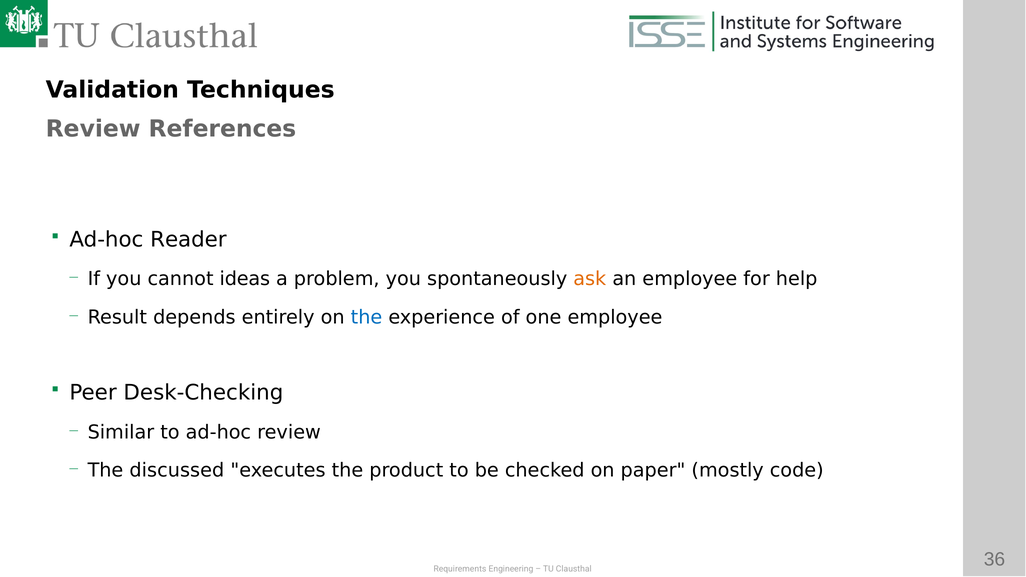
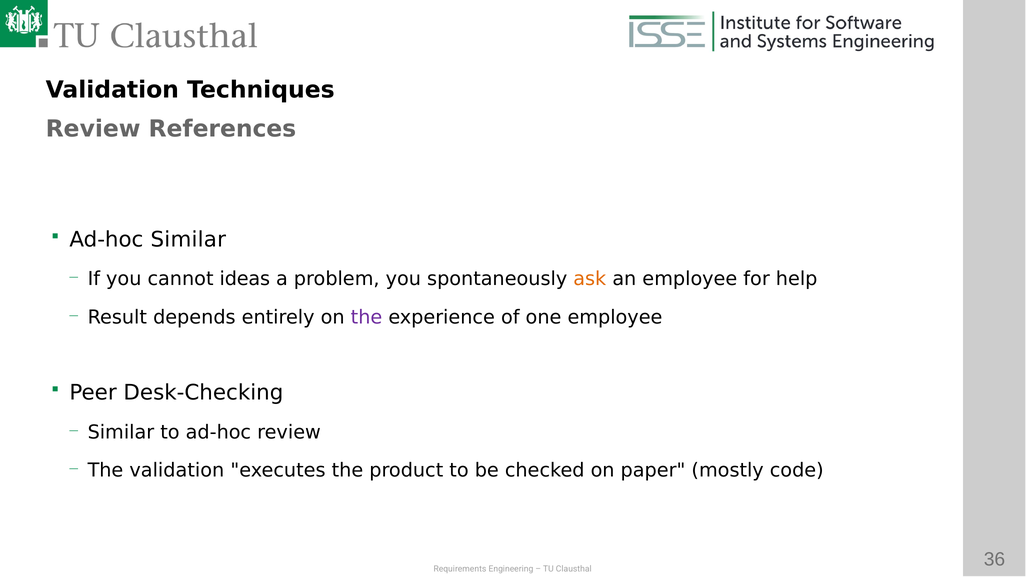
Ad-hoc Reader: Reader -> Similar (188, 240)
the colour: blue -> purple (367, 317)
The discussed: discussed -> validation (177, 471)
